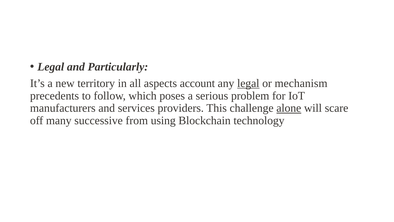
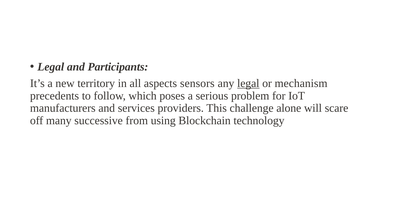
Particularly: Particularly -> Participants (118, 67)
account: account -> sensors (197, 83)
alone underline: present -> none (289, 108)
